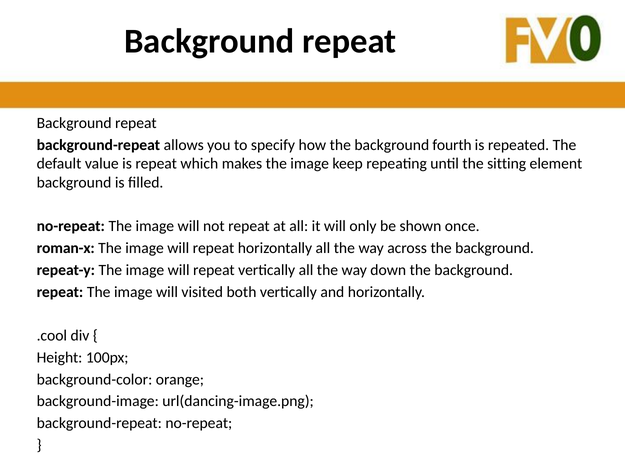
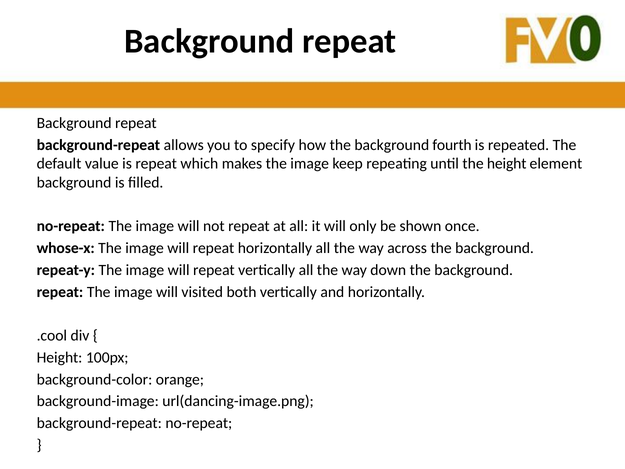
the sitting: sitting -> height (507, 164)
roman-x: roman-x -> whose-x (66, 248)
